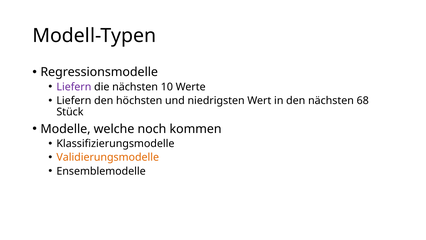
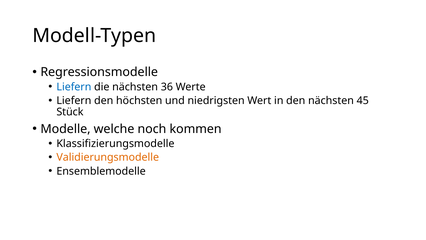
Liefern colour: purple -> blue (74, 87)
10: 10 -> 36 (167, 87)
68: 68 -> 45 (363, 100)
